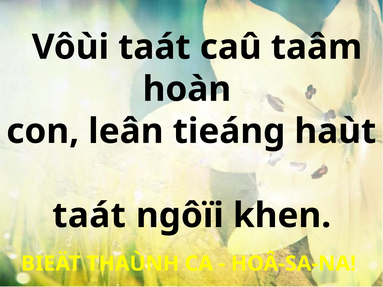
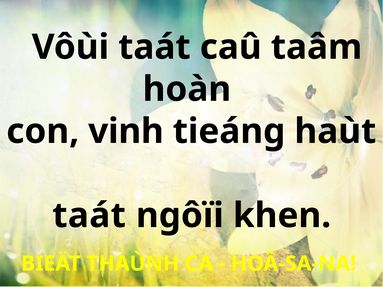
leân: leân -> vinh (126, 131)
